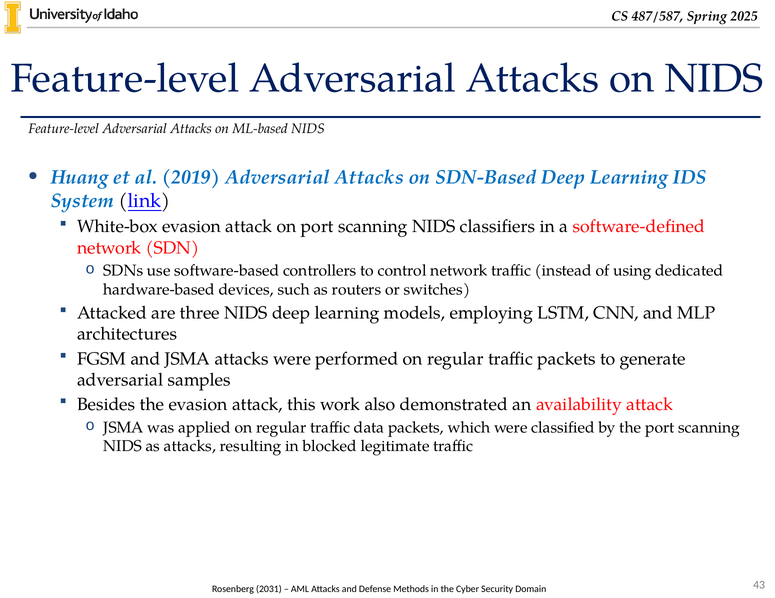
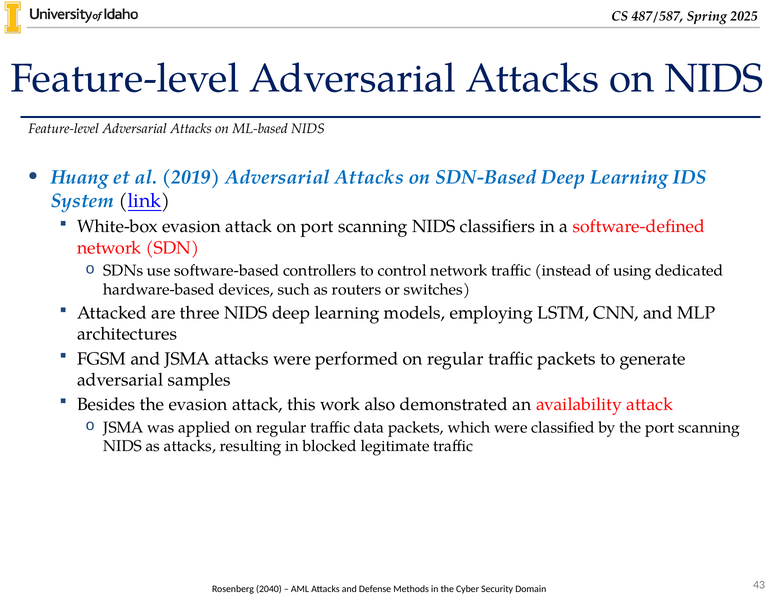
2031: 2031 -> 2040 (269, 590)
